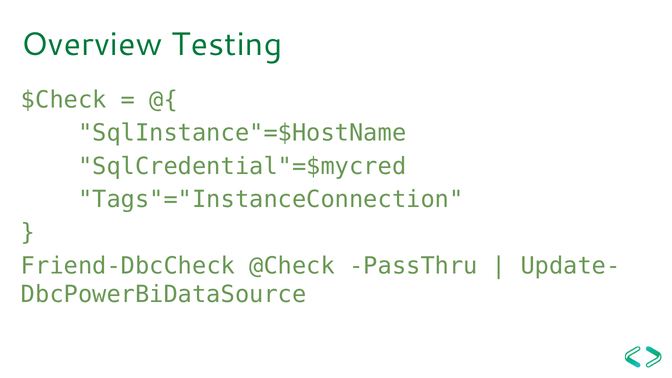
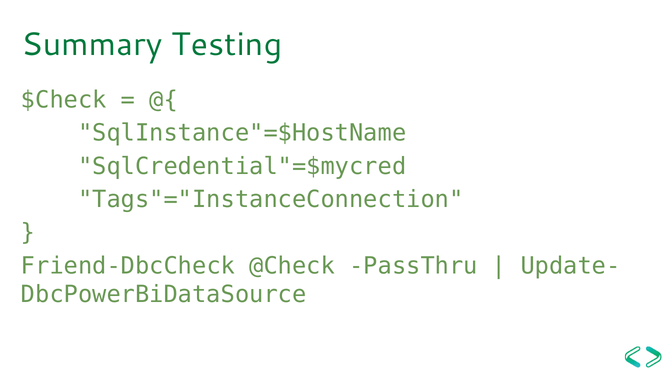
Overview: Overview -> Summary (92, 44)
